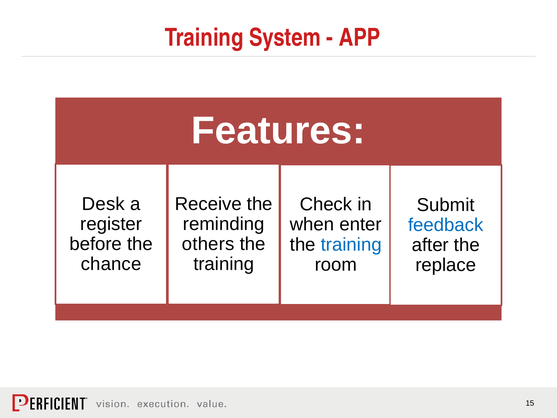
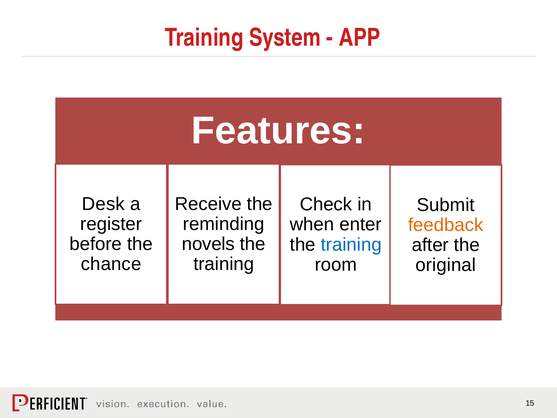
feedback colour: blue -> orange (446, 225)
others: others -> novels (208, 244)
replace: replace -> original (446, 265)
